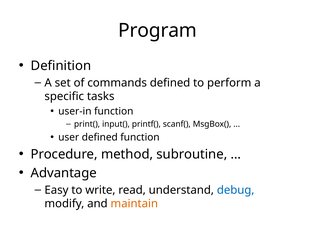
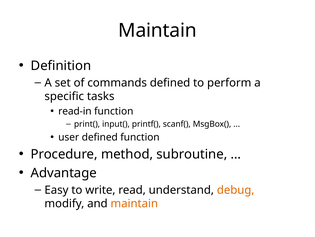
Program: Program -> Maintain (158, 30)
user-in: user-in -> read-in (75, 111)
debug colour: blue -> orange (236, 189)
